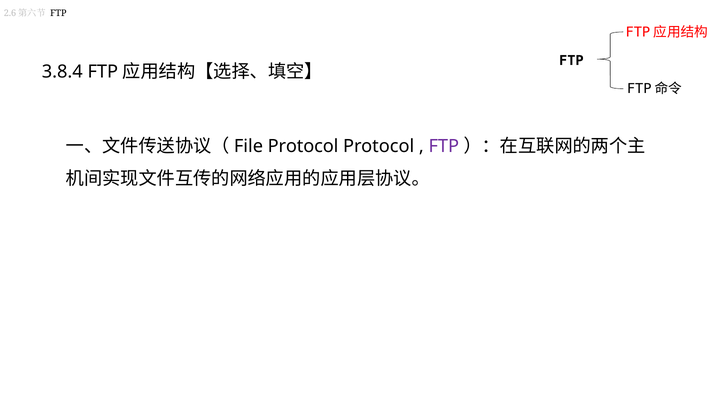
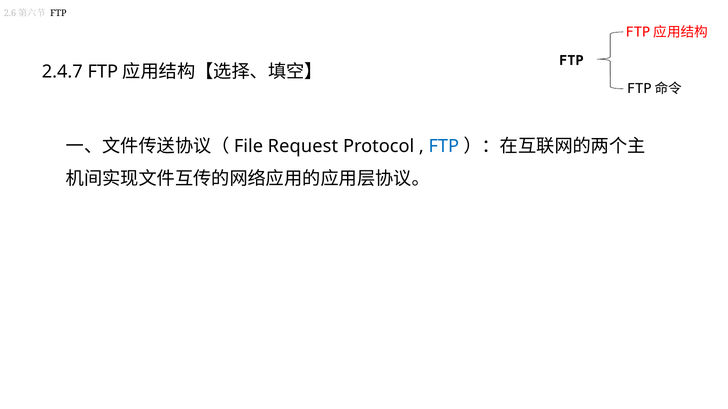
3.8.4: 3.8.4 -> 2.4.7 (62, 72)
Protocol: Protocol -> Request (303, 146)
FTP colour: purple -> blue (444, 146)
